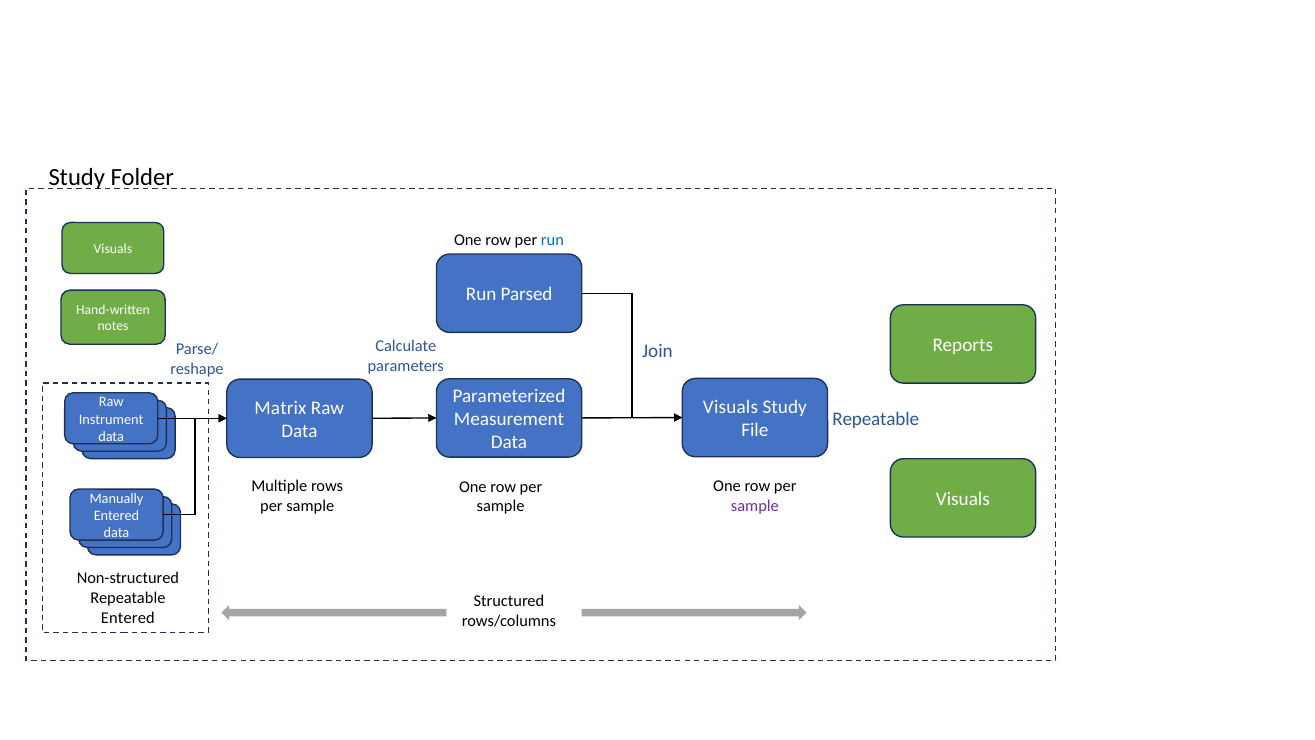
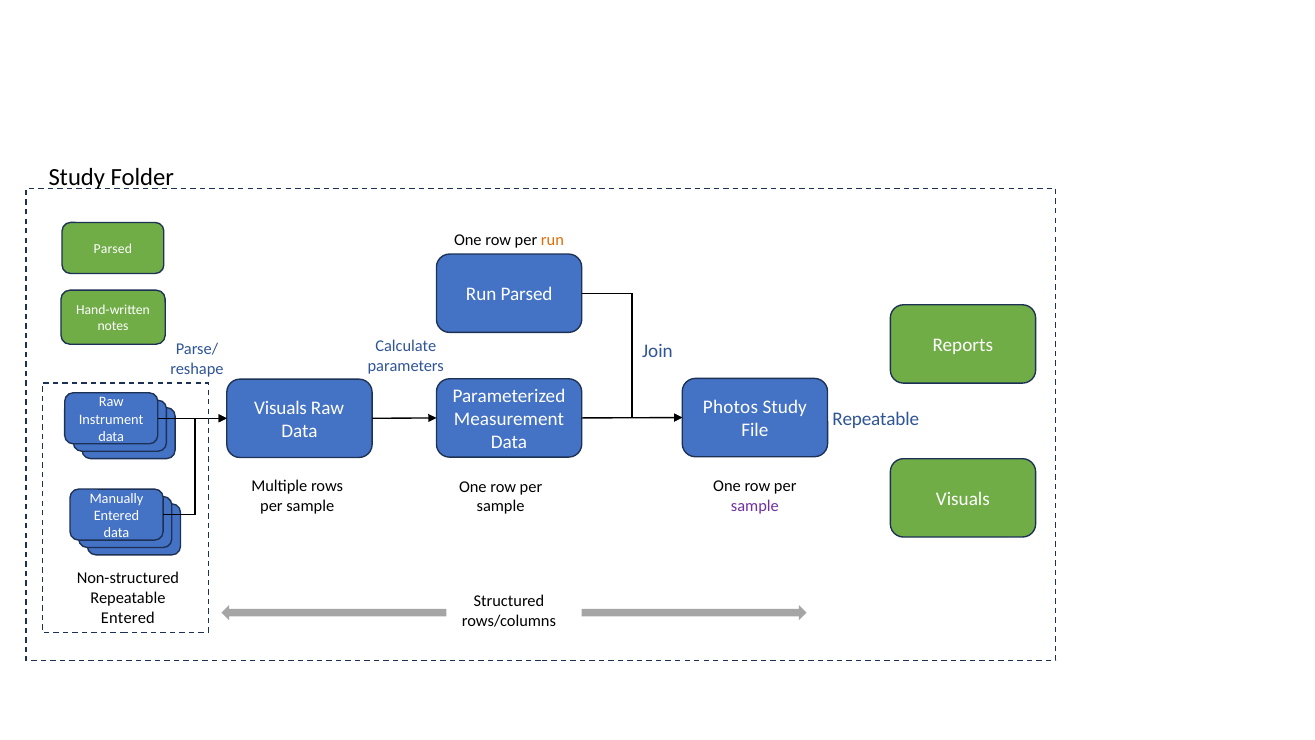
run colour: blue -> orange (552, 240)
Visuals: Visuals -> Parsed (113, 249)
Visuals: Visuals -> Photos (731, 407)
Matrix: Matrix -> Visuals (281, 408)
